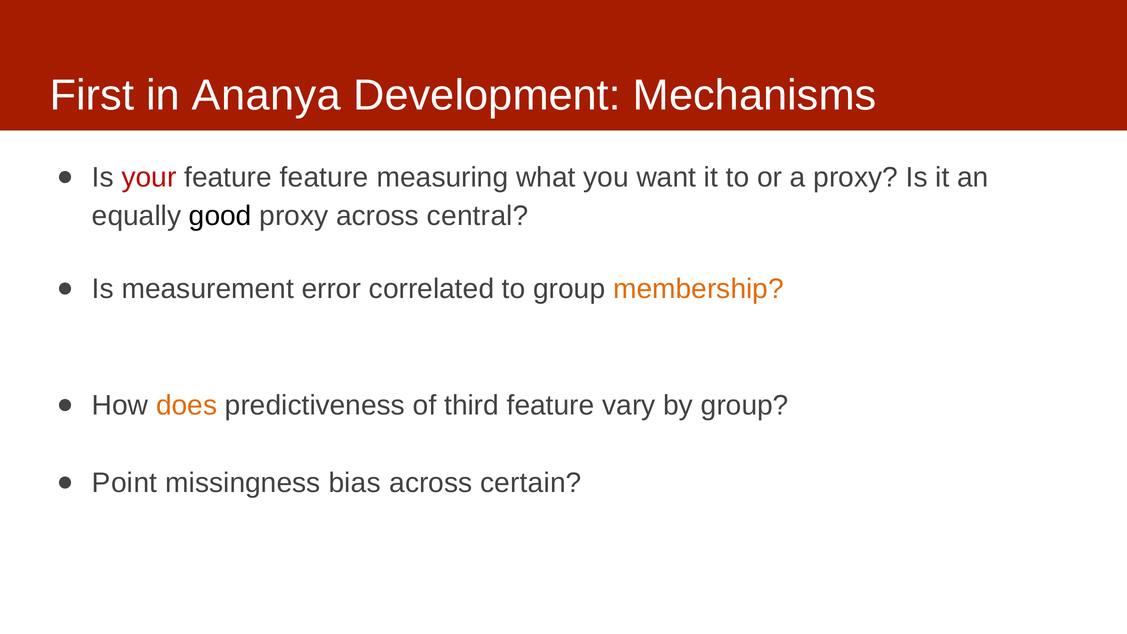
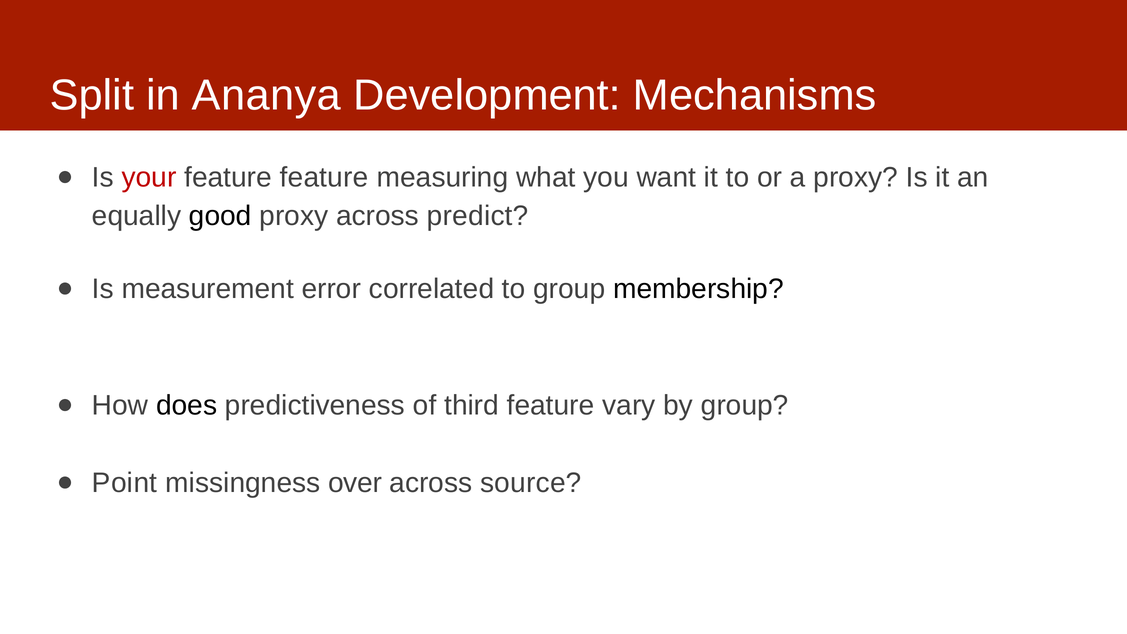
First: First -> Split (92, 95)
central: central -> predict (478, 216)
membership colour: orange -> black (698, 289)
does colour: orange -> black (187, 405)
bias: bias -> over (355, 483)
certain: certain -> source (531, 483)
